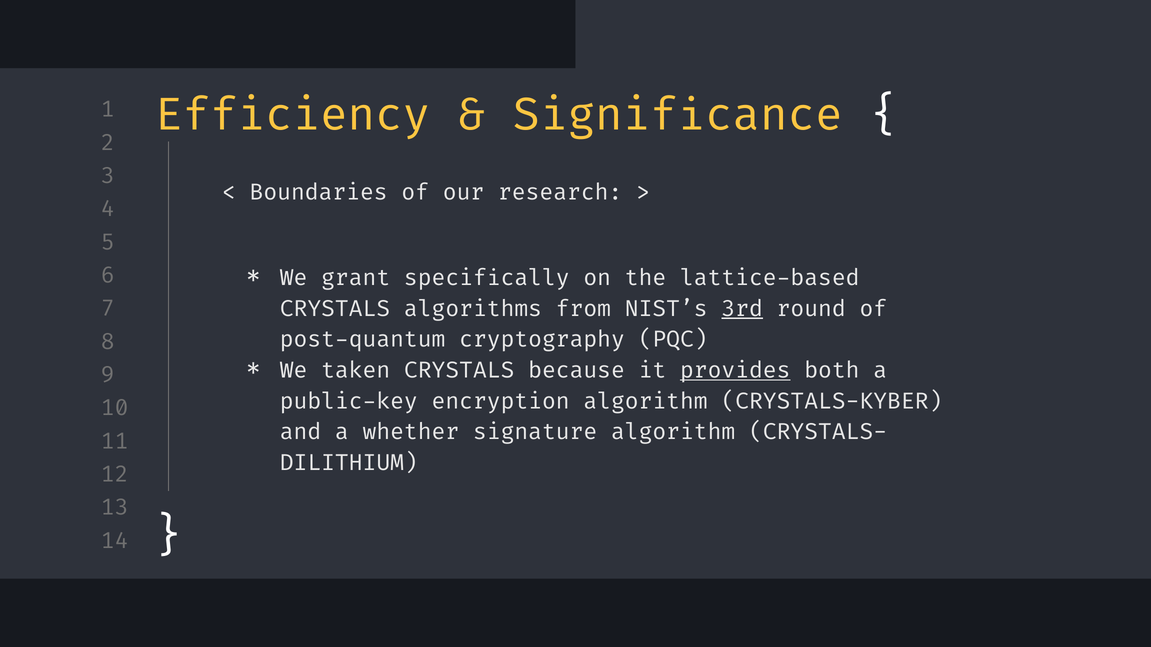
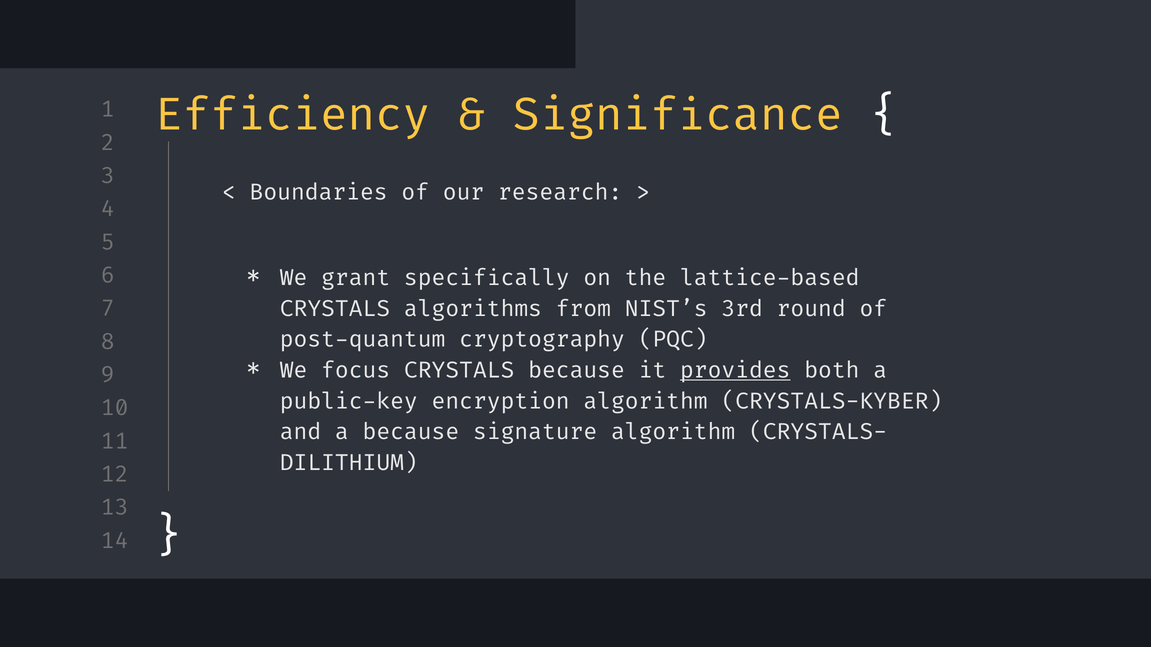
3rd underline: present -> none (742, 309)
taken: taken -> focus (356, 371)
a whether: whether -> because (411, 432)
